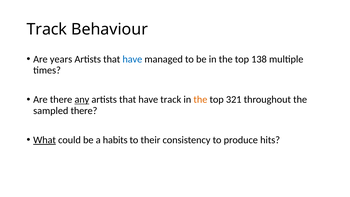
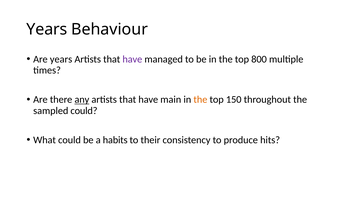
Track: Track -> Years (47, 29)
have colour: blue -> purple (132, 59)
138: 138 -> 800 (259, 59)
have track: track -> main (171, 100)
321: 321 -> 150 (234, 100)
sampled there: there -> could (84, 111)
What underline: present -> none (45, 140)
